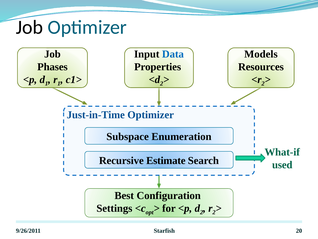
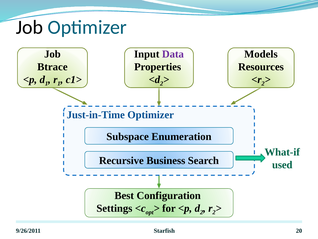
Data colour: blue -> purple (173, 54)
Phases: Phases -> Btrace (52, 67)
Estimate: Estimate -> Business (166, 160)
